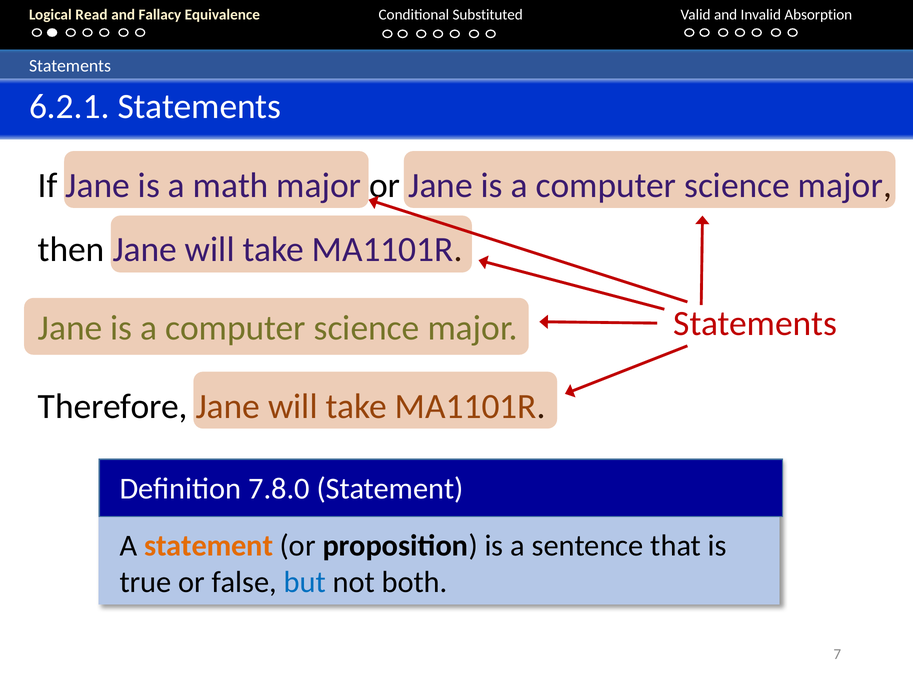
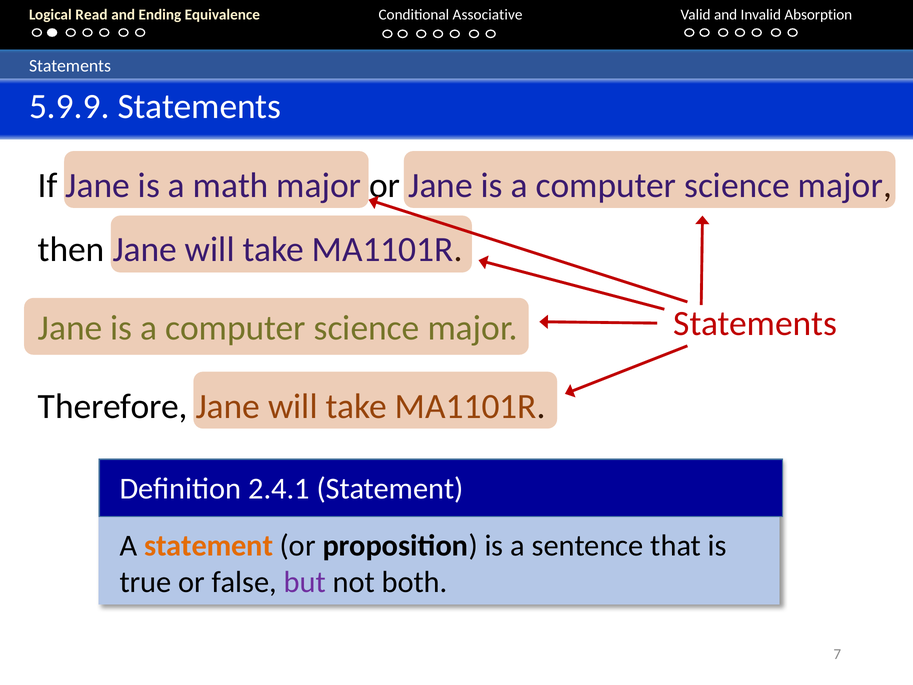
Fallacy: Fallacy -> Ending (160, 15)
Substituted: Substituted -> Associative (488, 15)
6.2.1: 6.2.1 -> 5.9.9 (69, 107)
7.8.0: 7.8.0 -> 2.4.1 (279, 489)
but colour: blue -> purple (305, 582)
